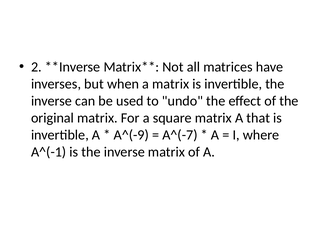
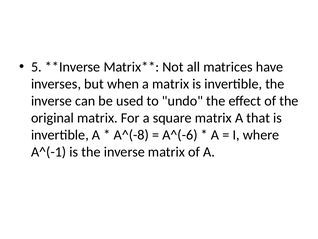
2: 2 -> 5 (36, 67)
A^(-9: A^(-9 -> A^(-8 (131, 135)
A^(-7: A^(-7 -> A^(-6 (180, 135)
